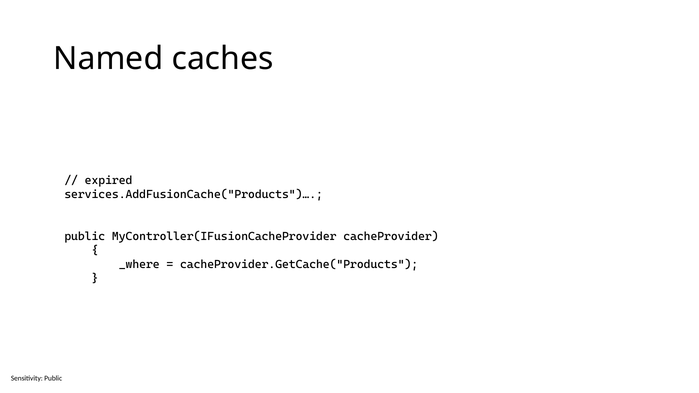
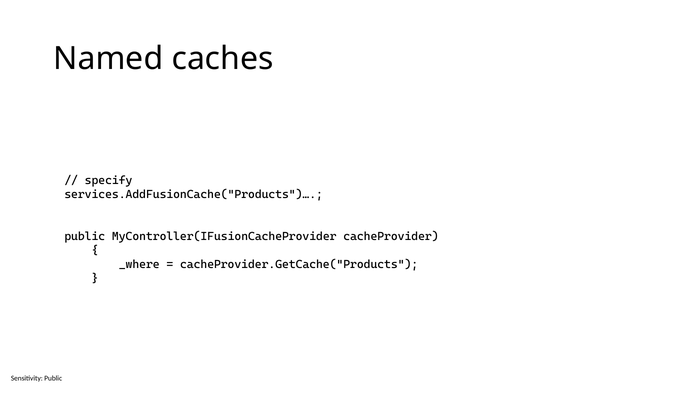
expired: expired -> specify (109, 181)
